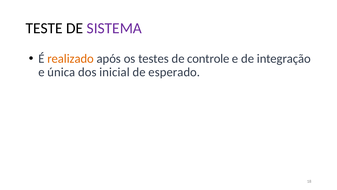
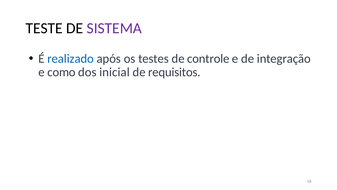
realizado colour: orange -> blue (71, 58)
única: única -> como (61, 72)
esperado: esperado -> requisitos (174, 72)
